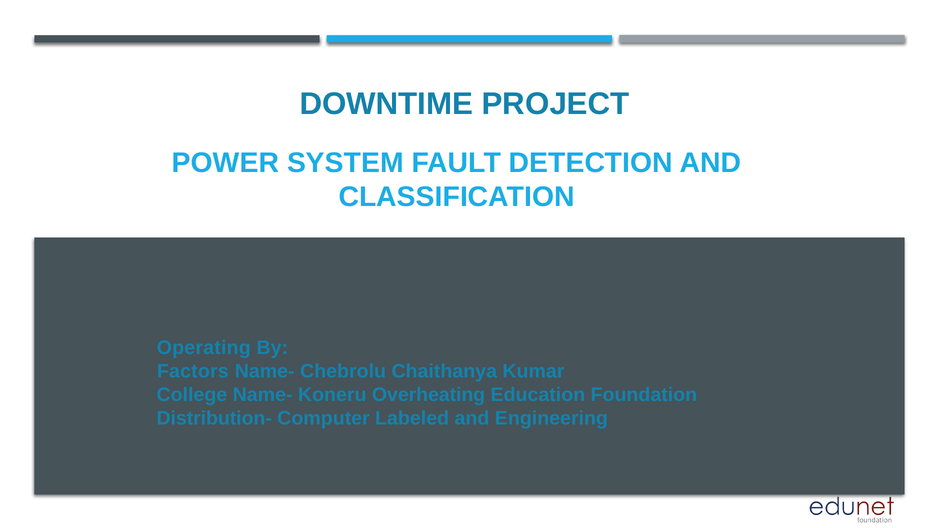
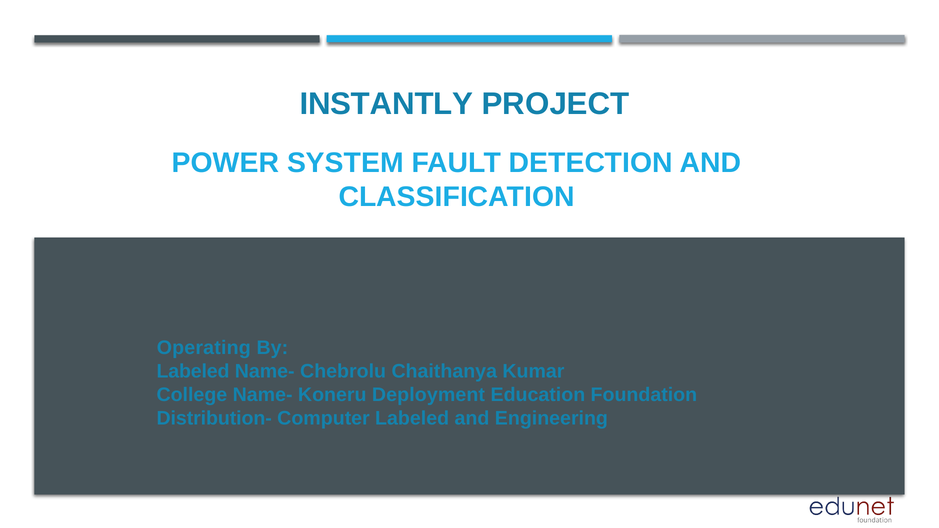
DOWNTIME: DOWNTIME -> INSTANTLY (386, 104)
Factors: Factors -> Labeled (193, 372)
Overheating: Overheating -> Deployment (428, 395)
